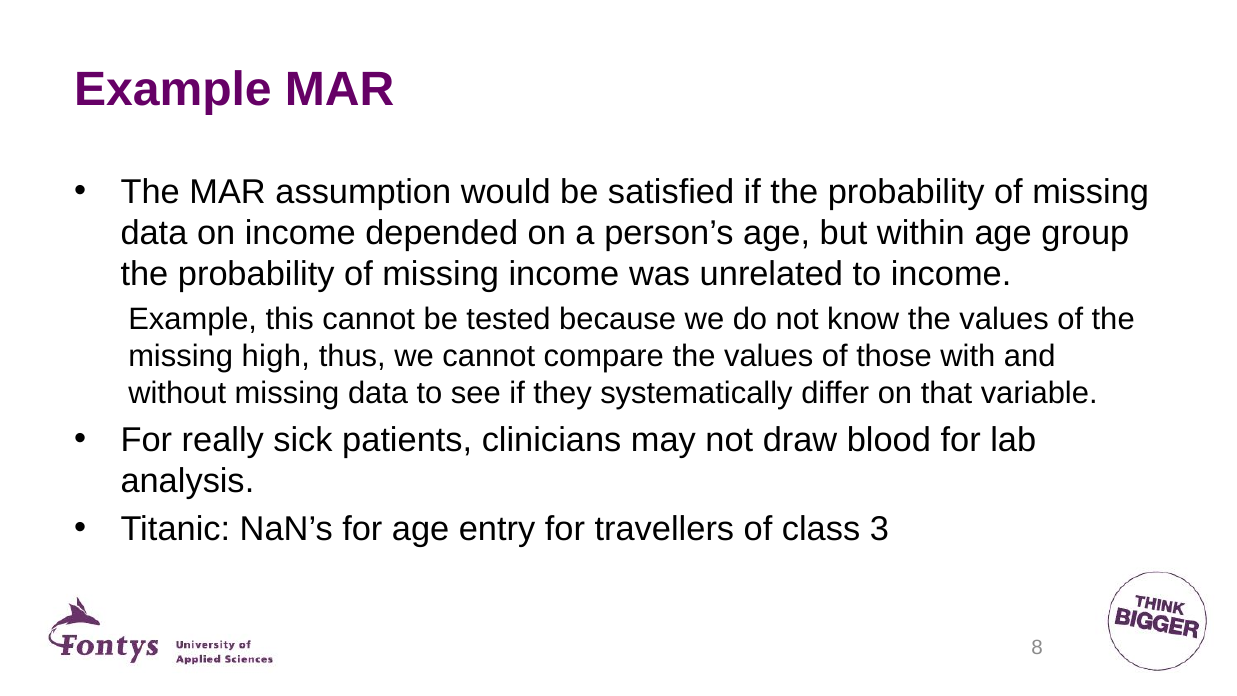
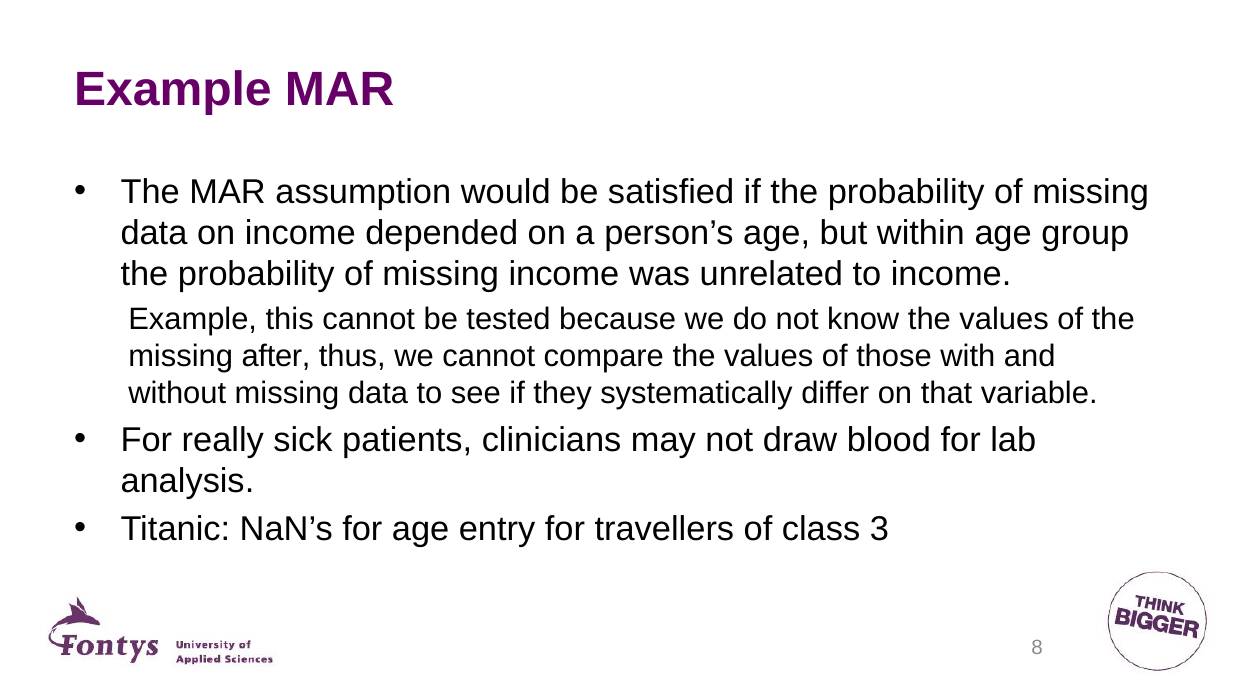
high: high -> after (276, 356)
